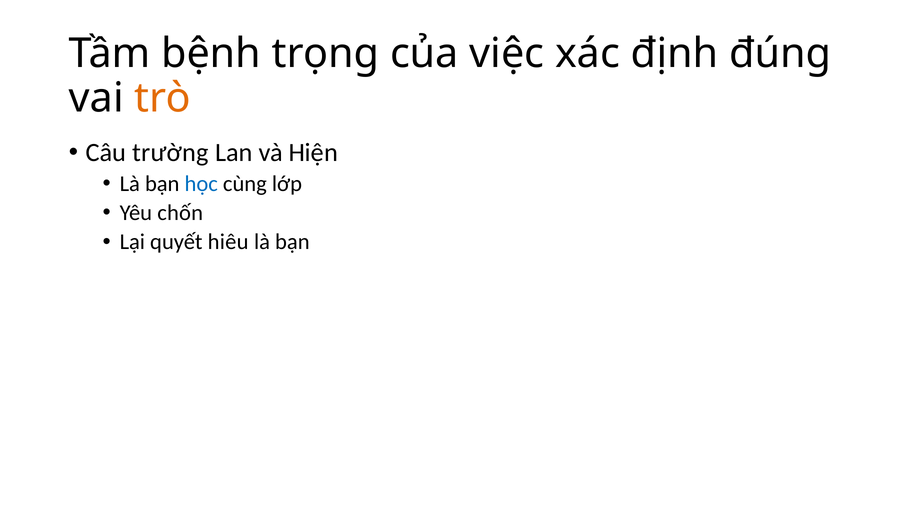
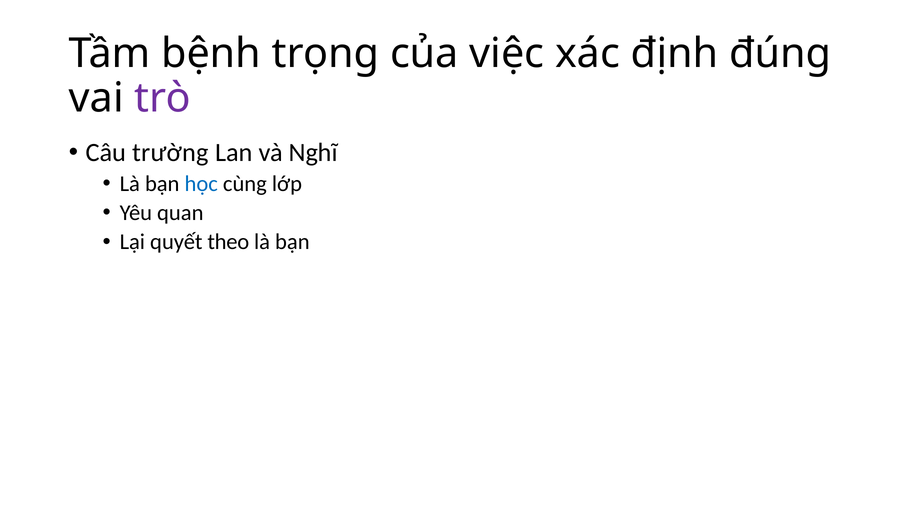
trò colour: orange -> purple (163, 98)
Hiện: Hiện -> Nghĩ (313, 153)
chốn: chốn -> quan (180, 213)
hiêu: hiêu -> theo (228, 242)
